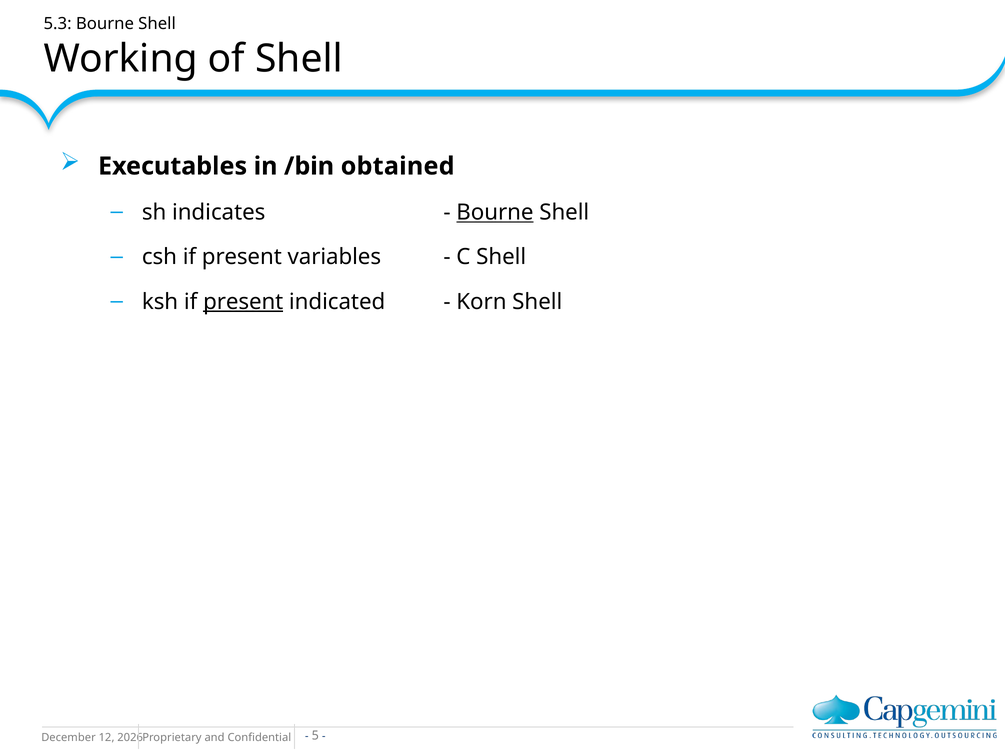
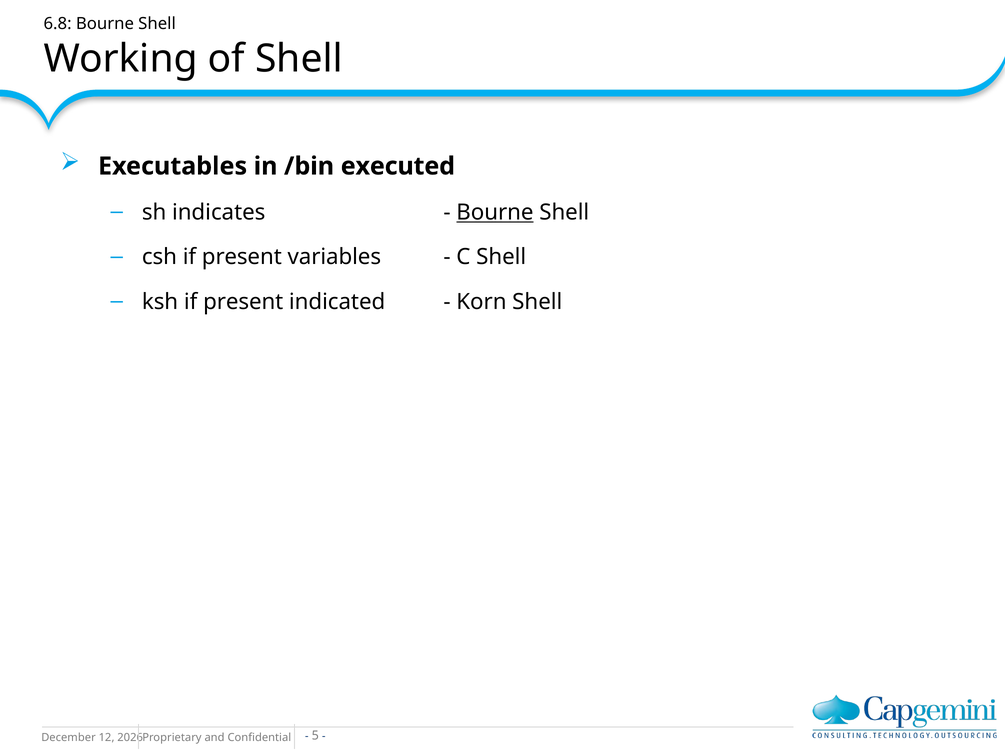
5.3: 5.3 -> 6.8 (58, 24)
obtained: obtained -> executed (398, 166)
present underline: present -> none (243, 302)
